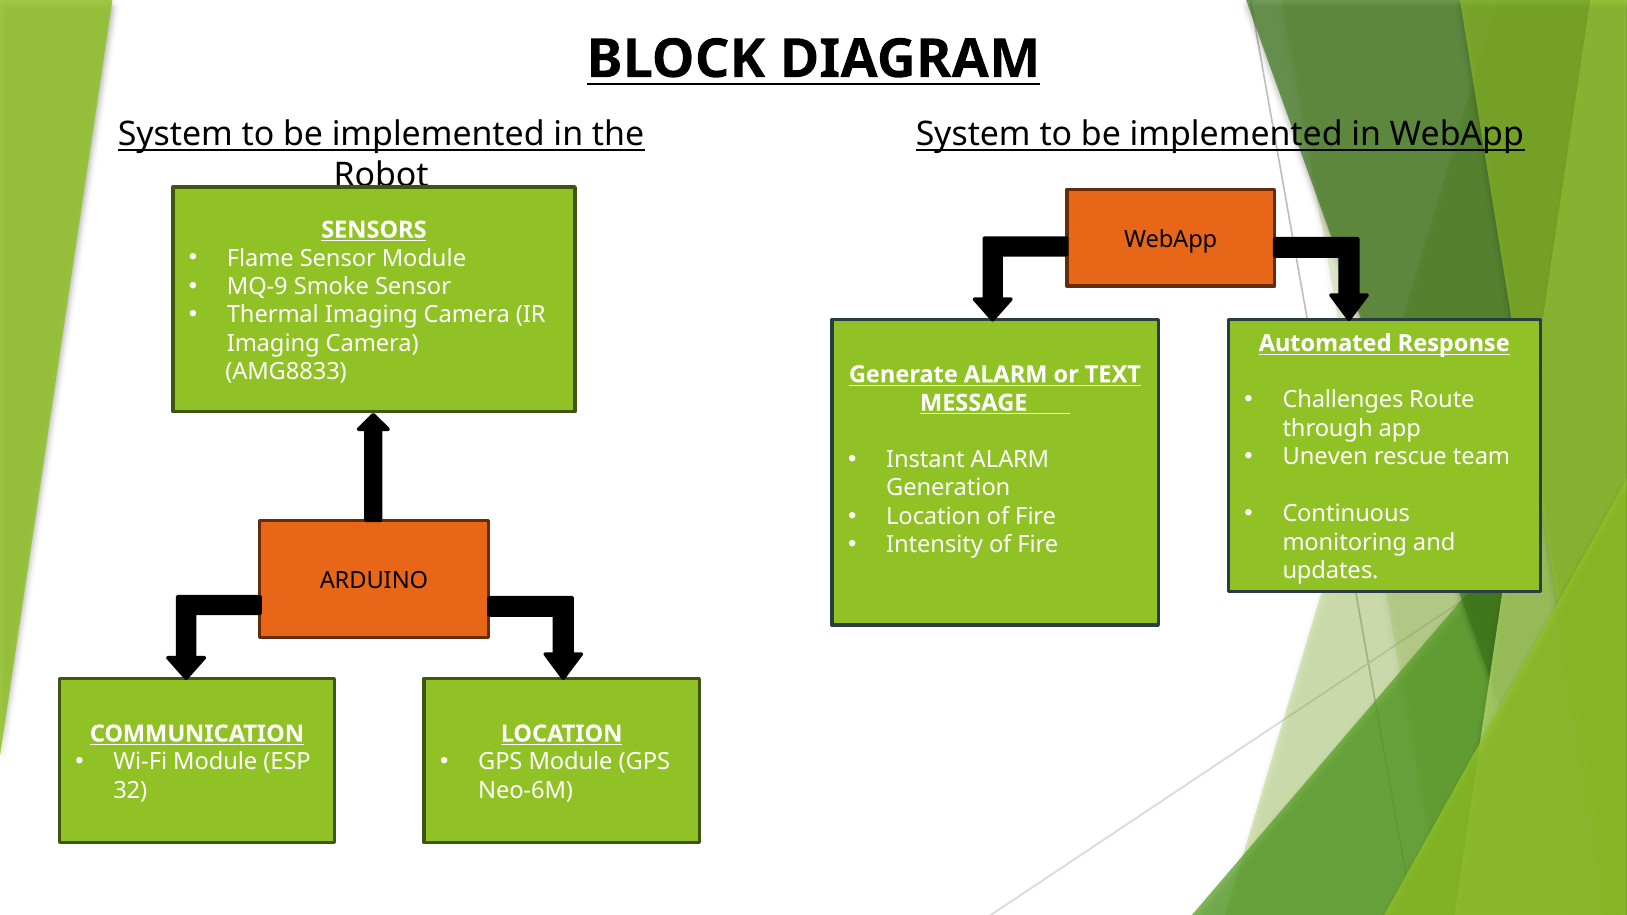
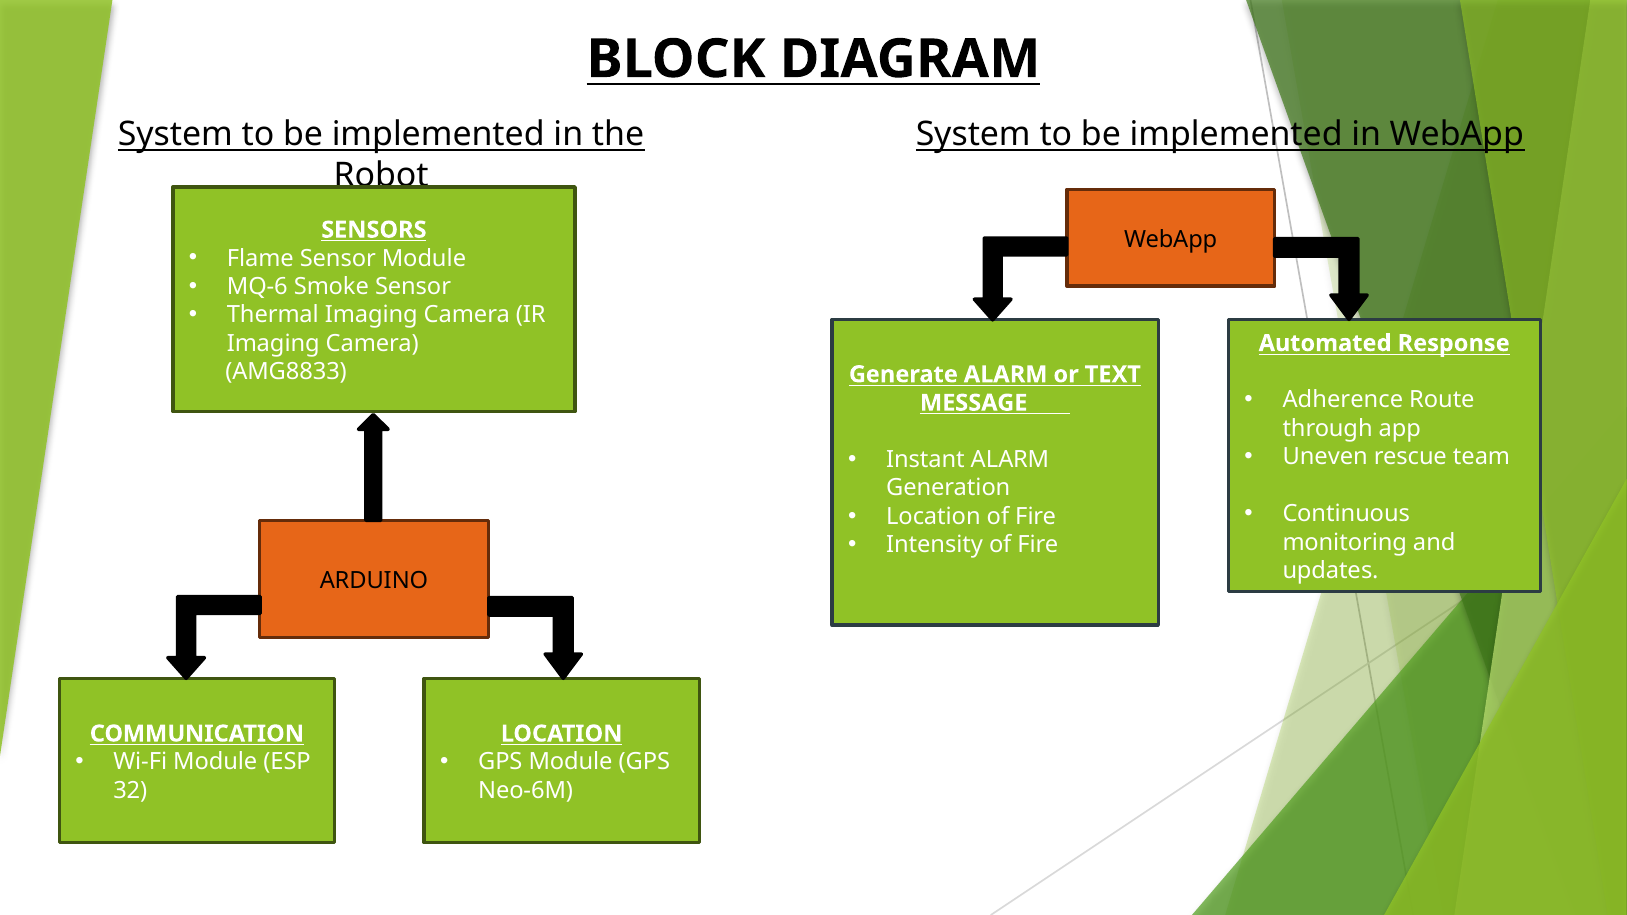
MQ-9: MQ-9 -> MQ-6 (257, 287)
Challenges: Challenges -> Adherence (1343, 400)
